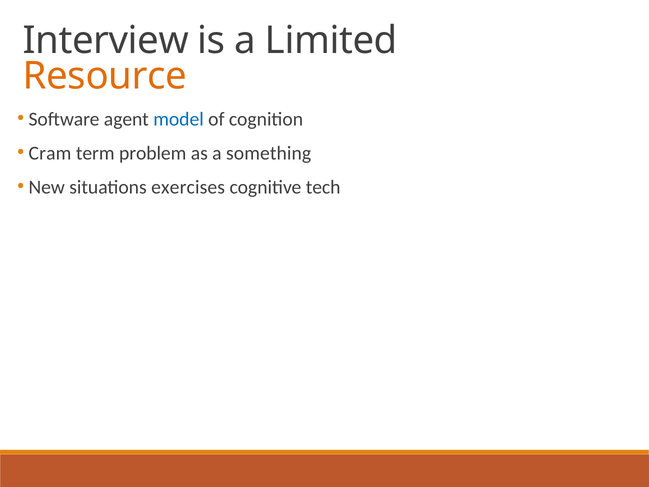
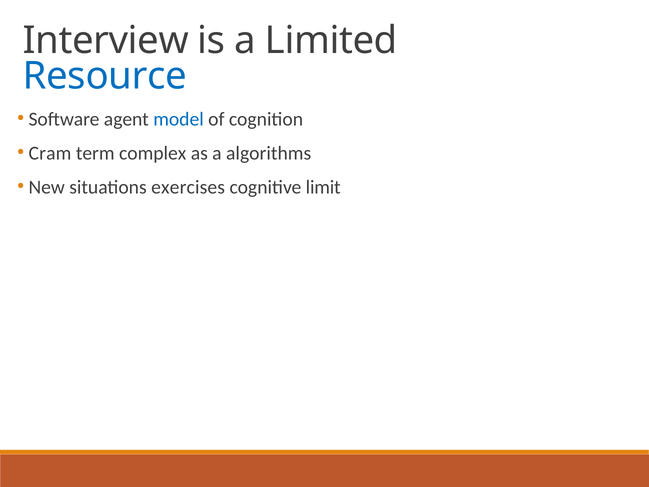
Resource colour: orange -> blue (105, 76)
problem: problem -> complex (153, 153)
something: something -> algorithms (269, 153)
tech: tech -> limit (323, 187)
